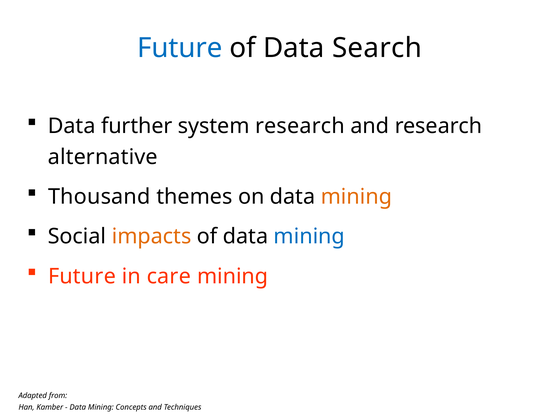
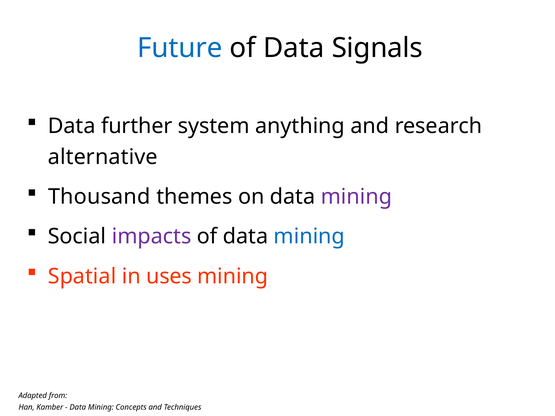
Search: Search -> Signals (377, 48)
system research: research -> anything (300, 126)
mining colour: orange -> purple (356, 197)
impacts colour: orange -> purple (152, 237)
Future: Future -> Spatial (82, 276)
care: care -> uses (169, 276)
